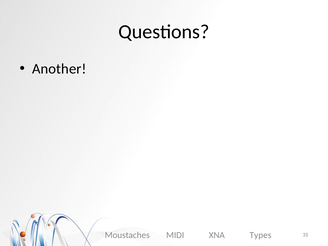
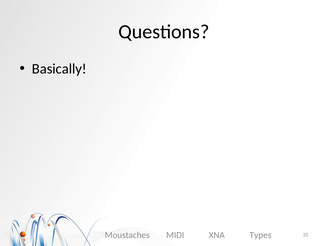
Another: Another -> Basically (59, 69)
